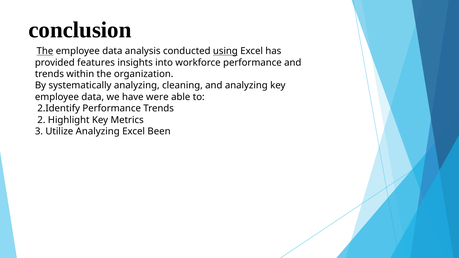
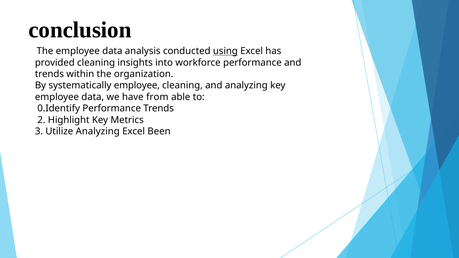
The underline: present -> none (45, 51)
provided features: features -> cleaning (96, 63)
systematically analyzing: analyzing -> employee (137, 86)
were: were -> from (157, 97)
2.Identify: 2.Identify -> 0.Identify (59, 109)
